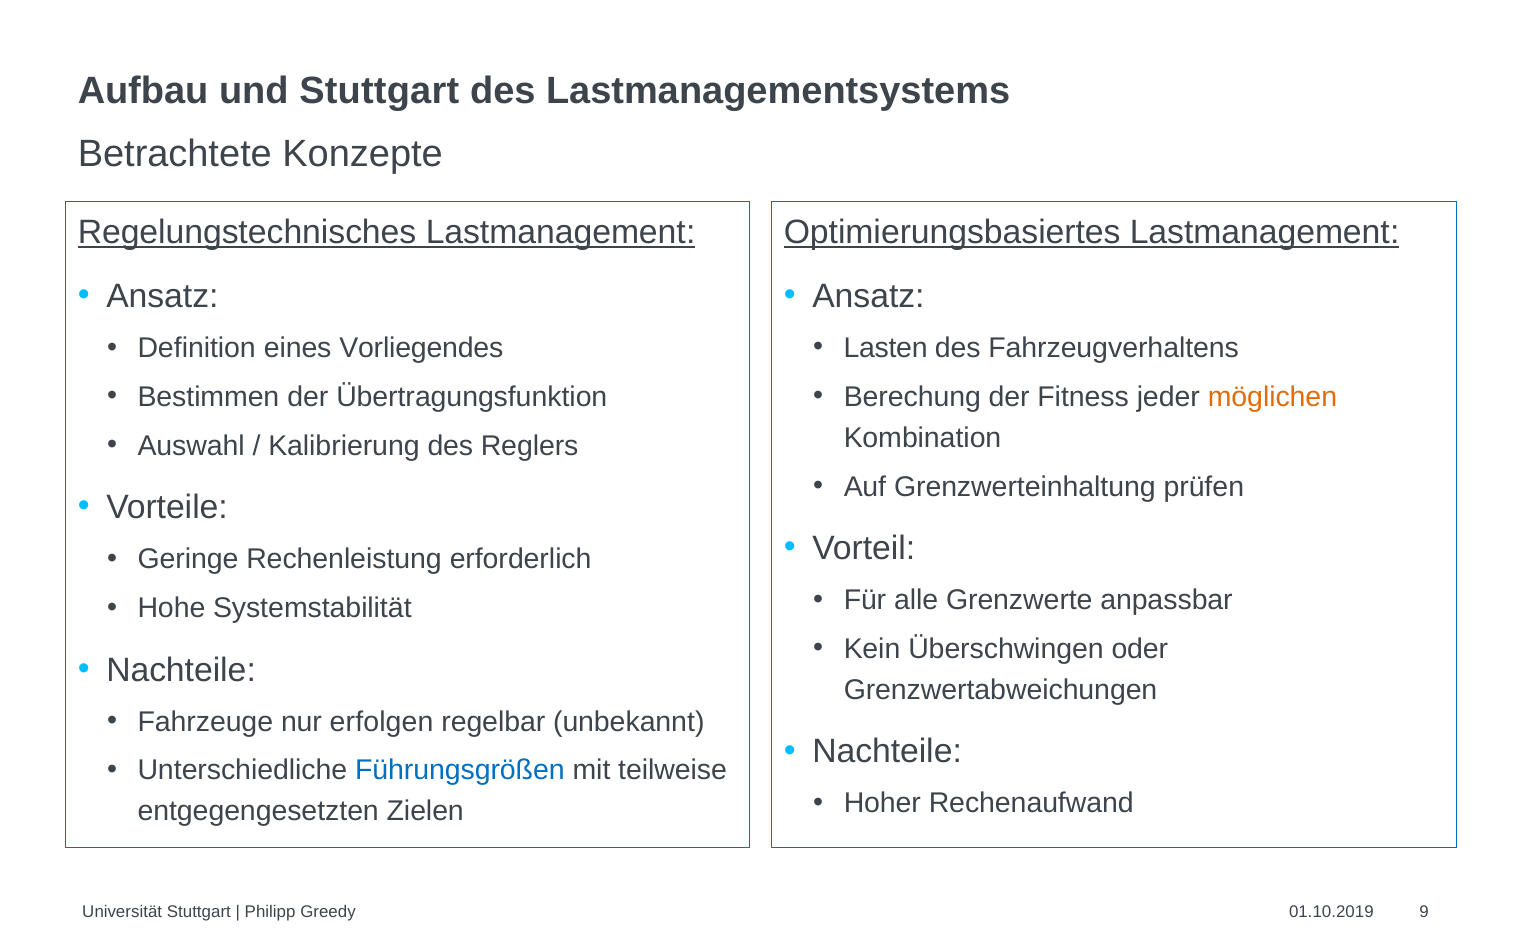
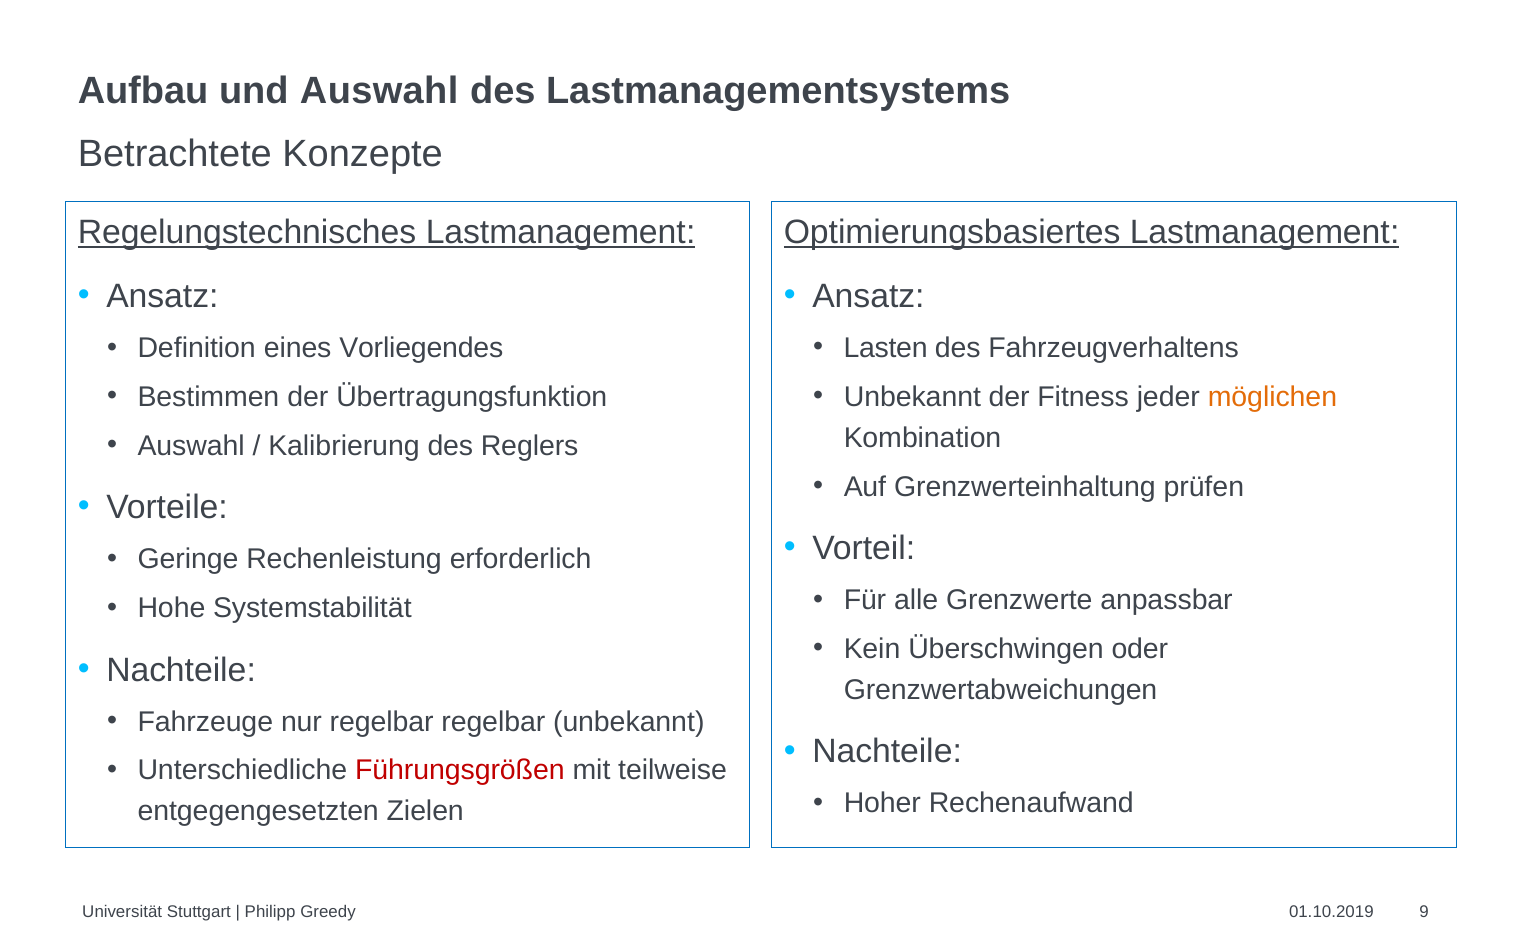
und Stuttgart: Stuttgart -> Auswahl (379, 91)
Berechung: Berechung -> Unbekannt (912, 397)
nur erfolgen: erfolgen -> regelbar (382, 722)
Führungsgrößen colour: blue -> red (460, 771)
